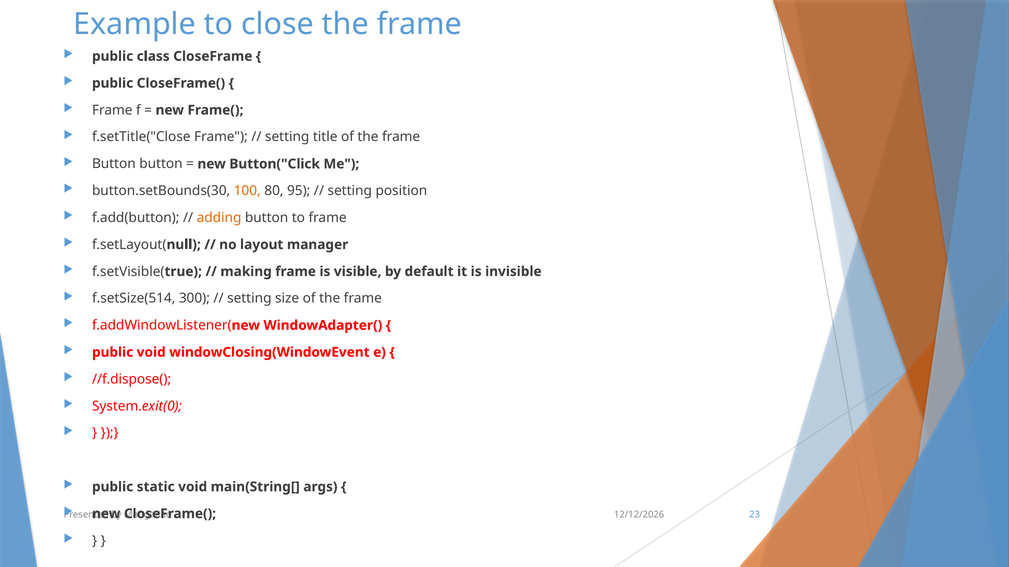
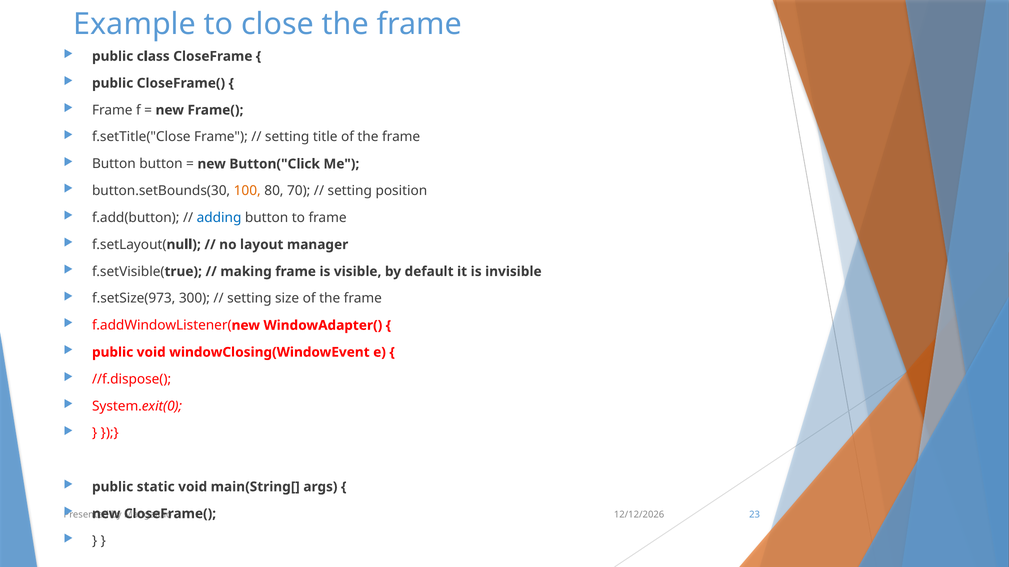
95: 95 -> 70 (299, 191)
adding colour: orange -> blue (219, 218)
f.setSize(514: f.setSize(514 -> f.setSize(973 (134, 299)
